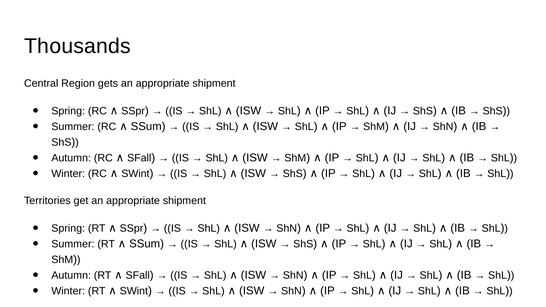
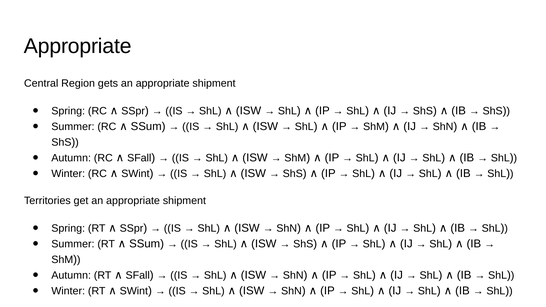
Thousands: Thousands -> Appropriate (78, 46)
